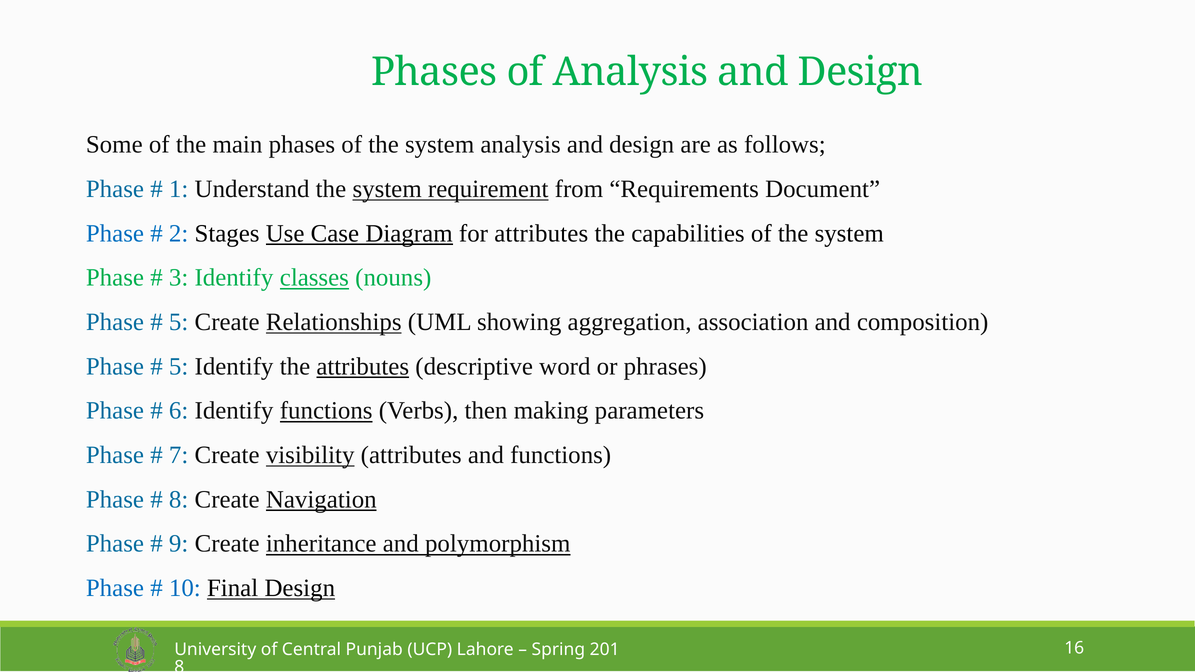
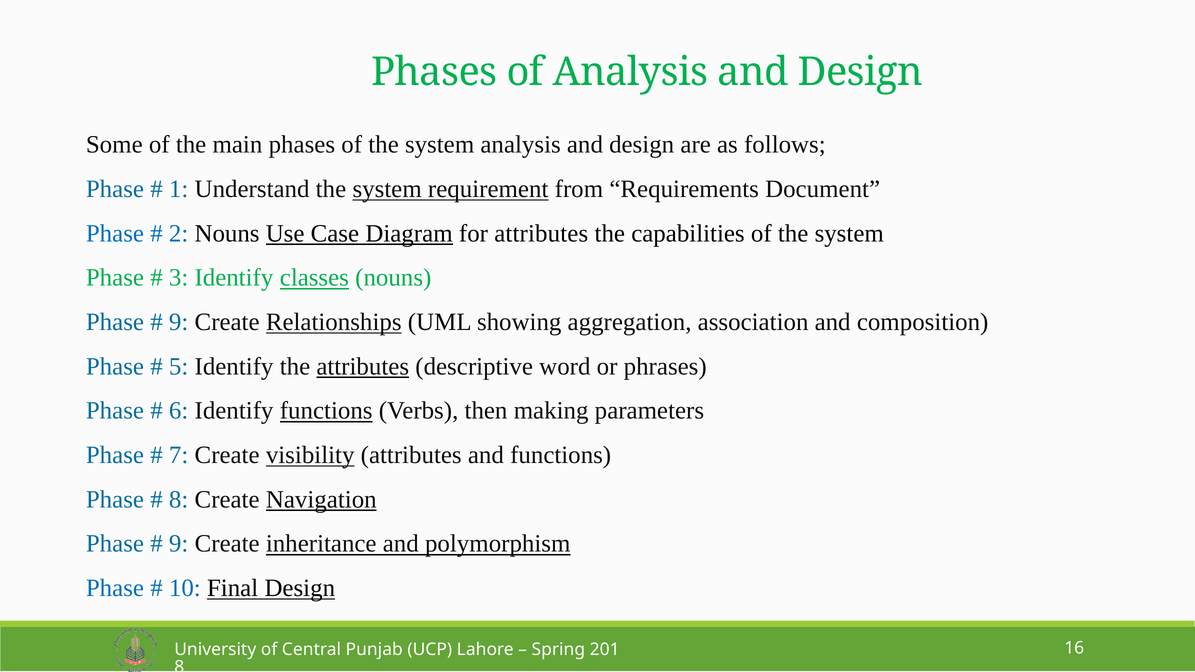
2 Stages: Stages -> Nouns (227, 233)
5: 5 -> 9 (179, 322)
